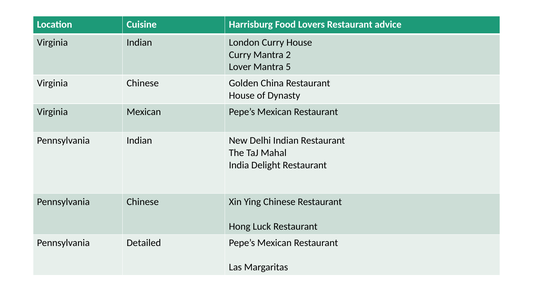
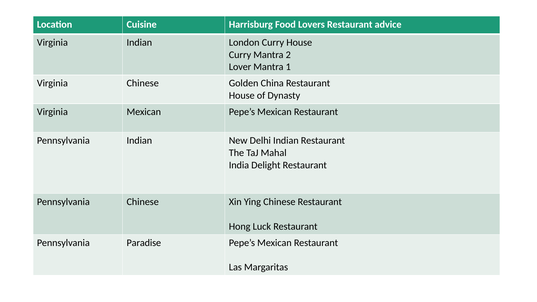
5: 5 -> 1 (288, 67)
Detailed: Detailed -> Paradise (144, 243)
